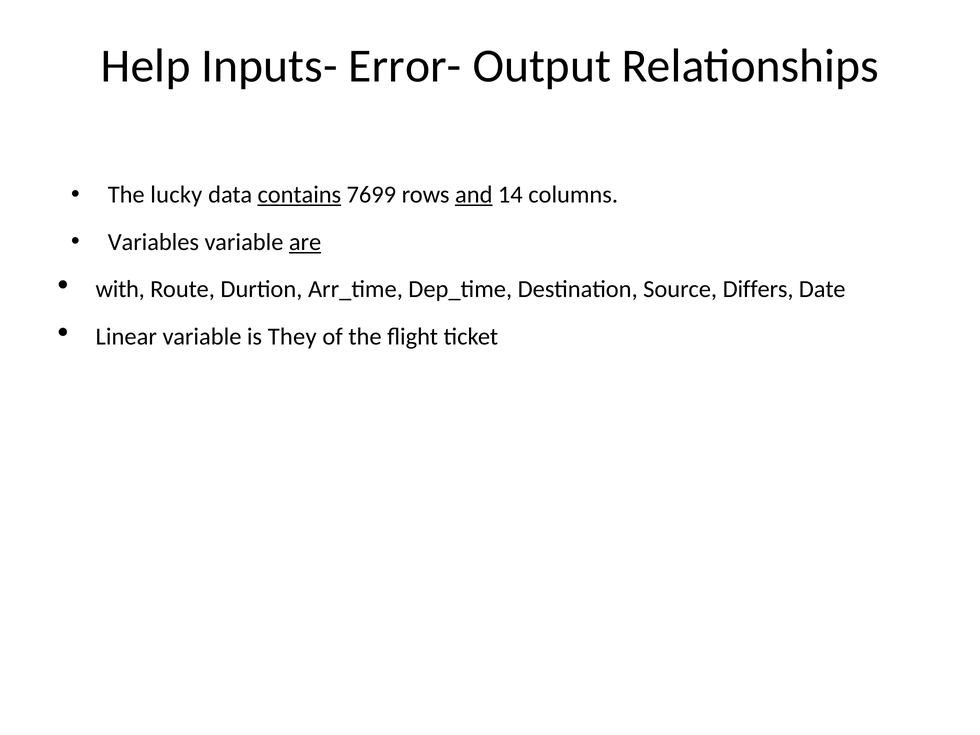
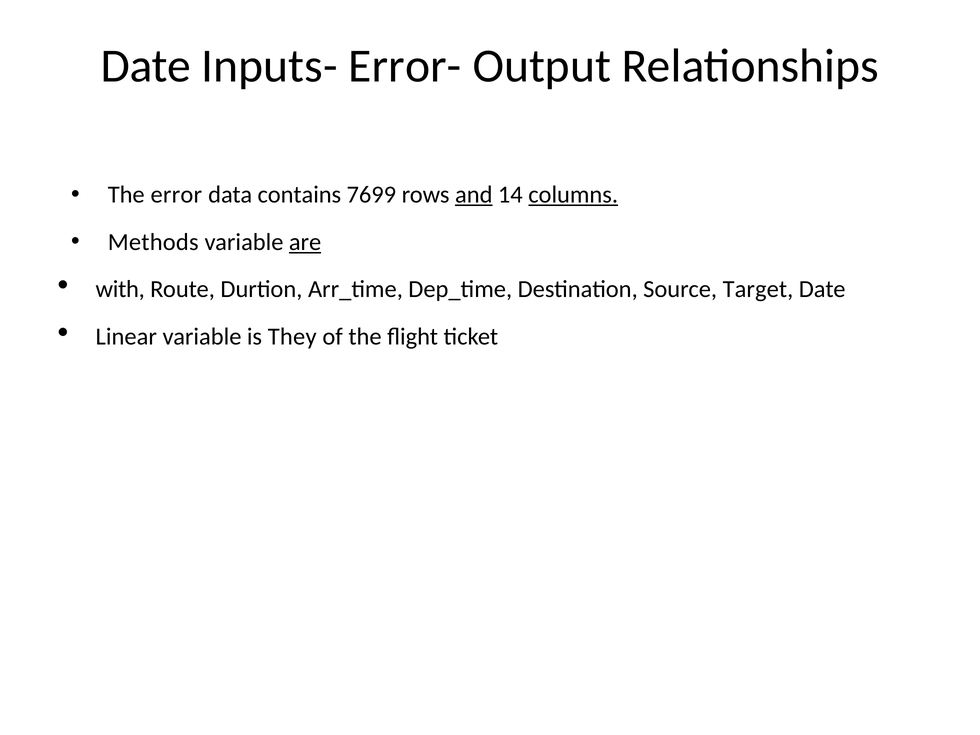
Help: Help -> Date (146, 66)
lucky: lucky -> error (176, 195)
contains underline: present -> none (299, 195)
columns underline: none -> present (573, 195)
Variables: Variables -> Methods (153, 242)
Differs: Differs -> Target (758, 289)
